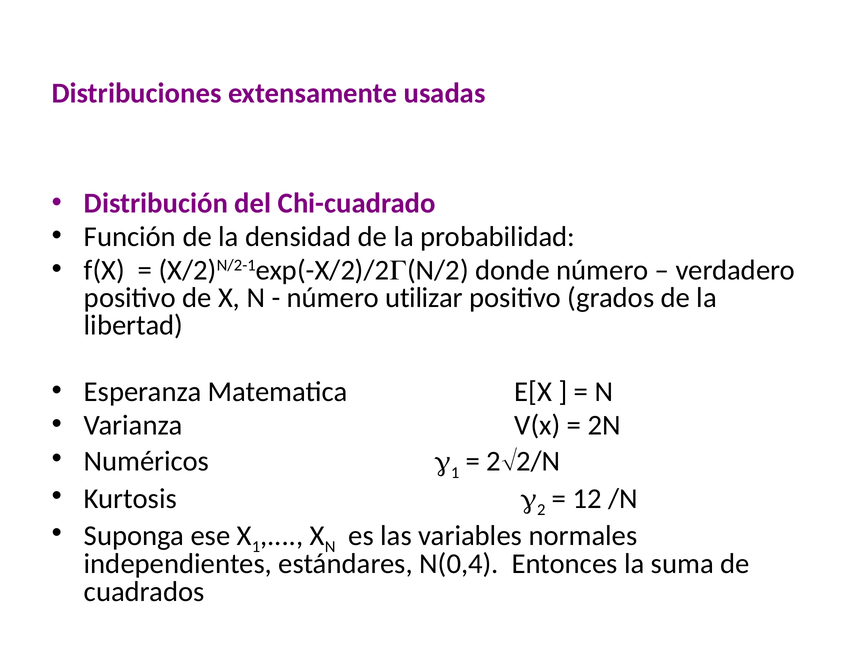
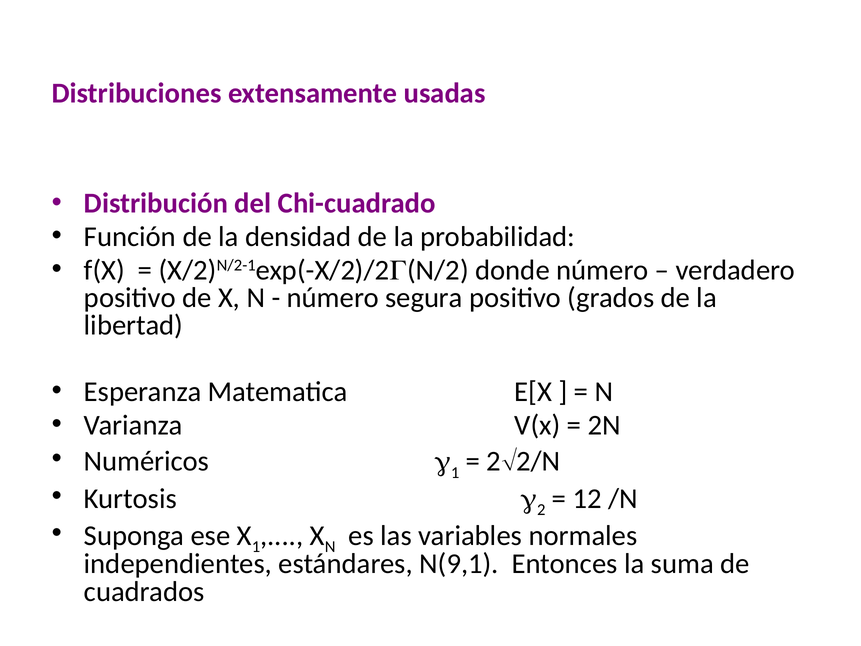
utilizar: utilizar -> segura (424, 298)
N(0,4: N(0,4 -> N(9,1 (459, 564)
